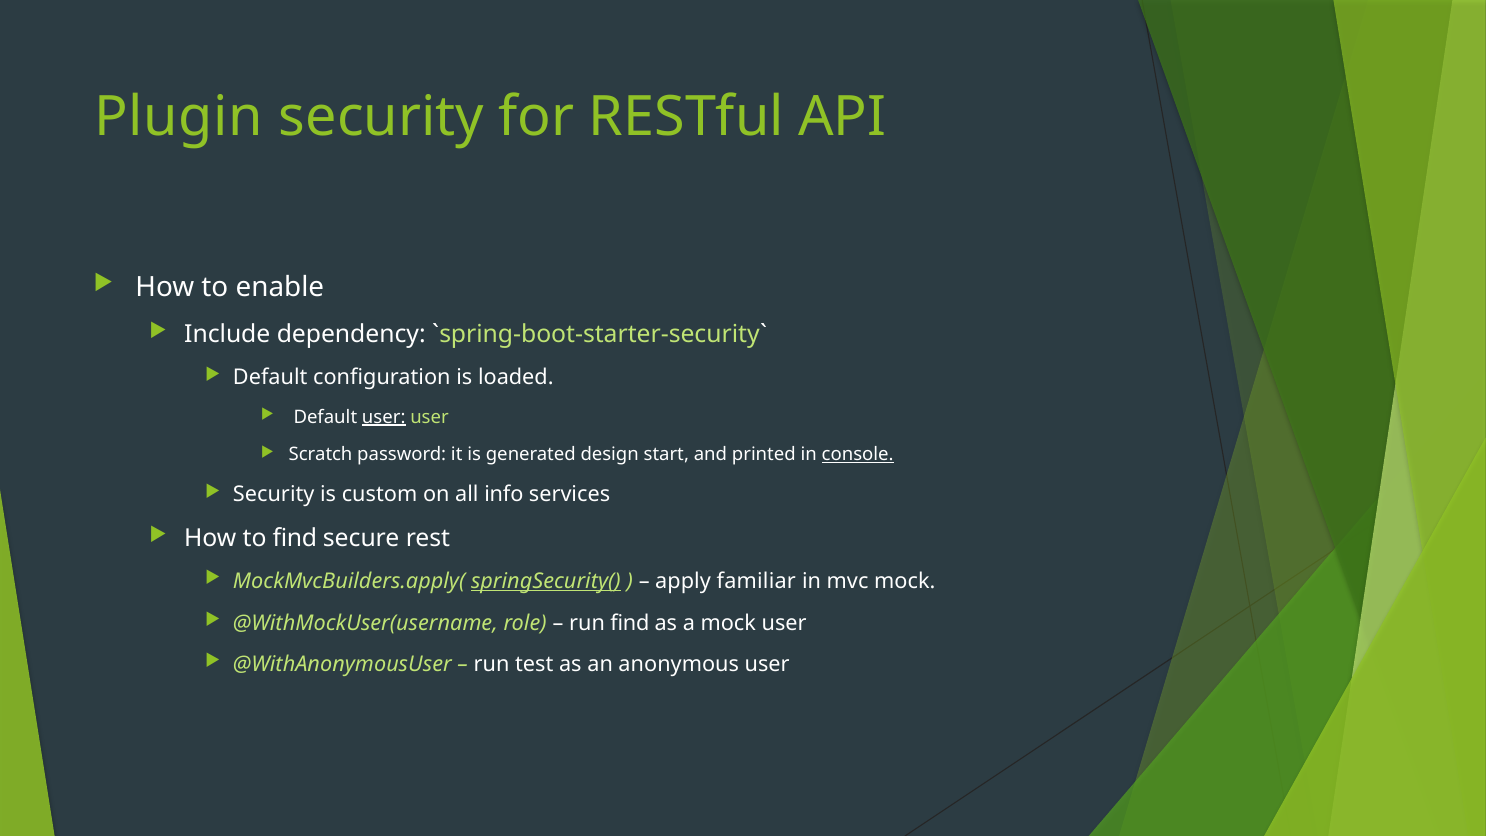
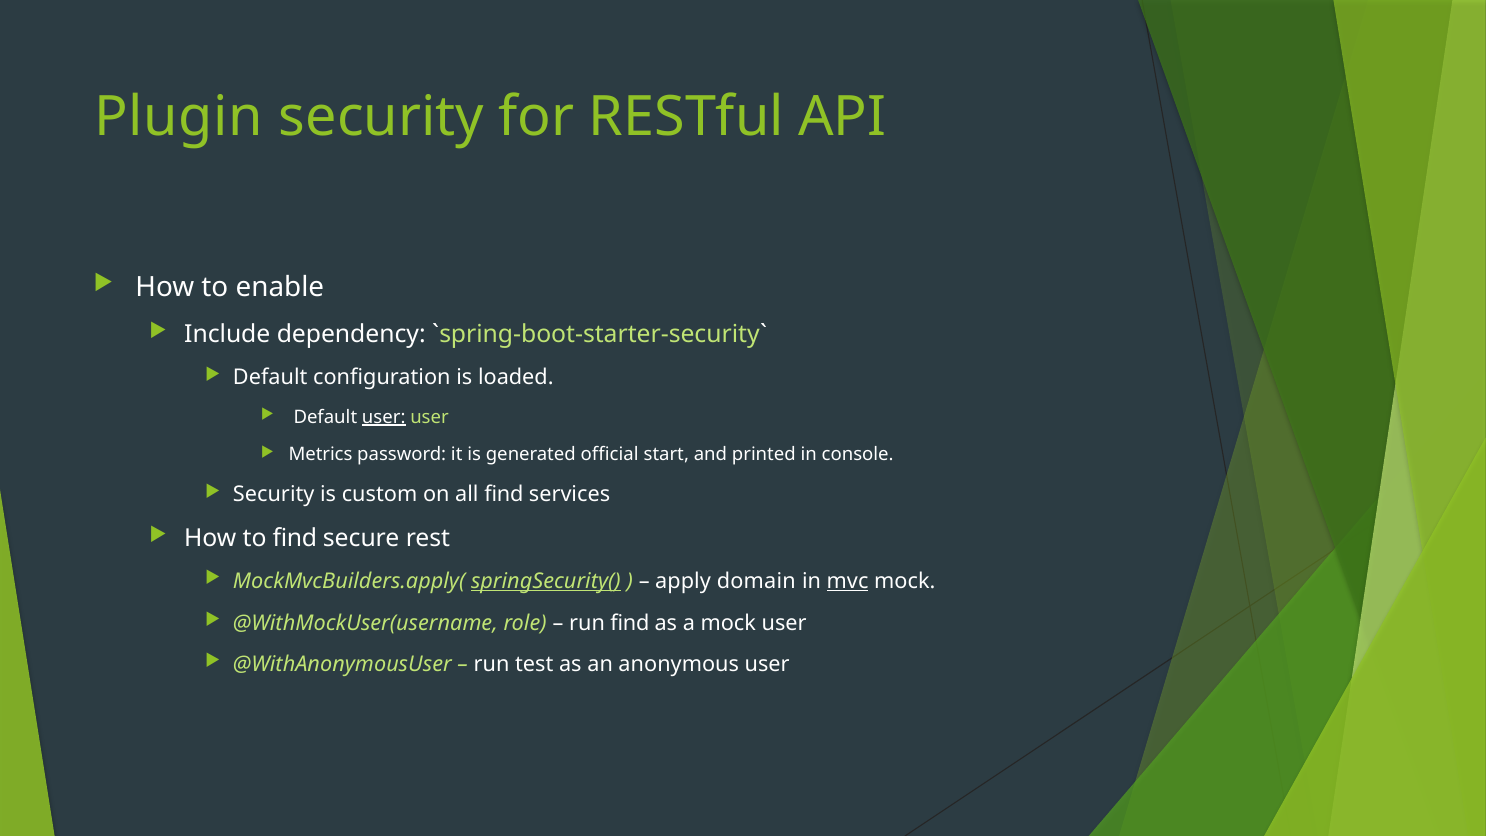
Scratch: Scratch -> Metrics (321, 455)
design: design -> official (610, 455)
console underline: present -> none (858, 455)
all info: info -> find (504, 495)
familiar: familiar -> domain (756, 581)
mvc underline: none -> present (848, 581)
